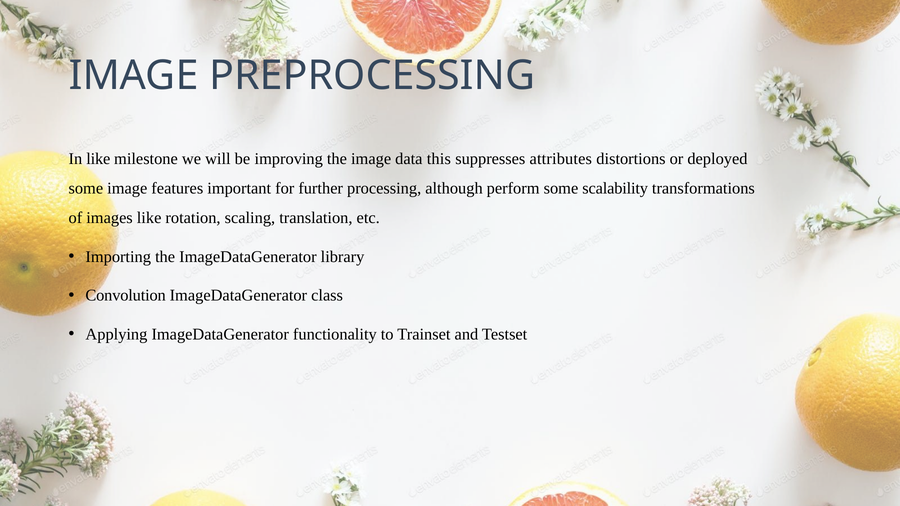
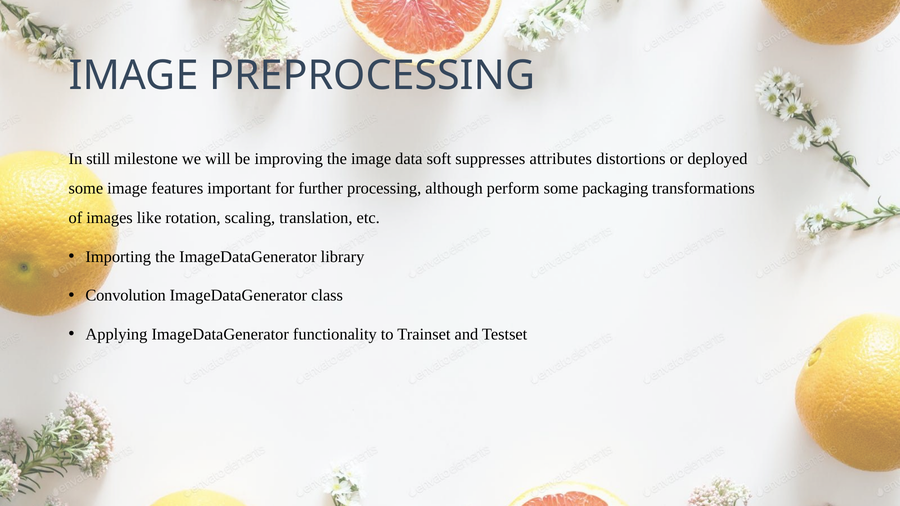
In like: like -> still (98, 159)
this: this -> soft (439, 159)
scalability: scalability -> packaging (615, 188)
